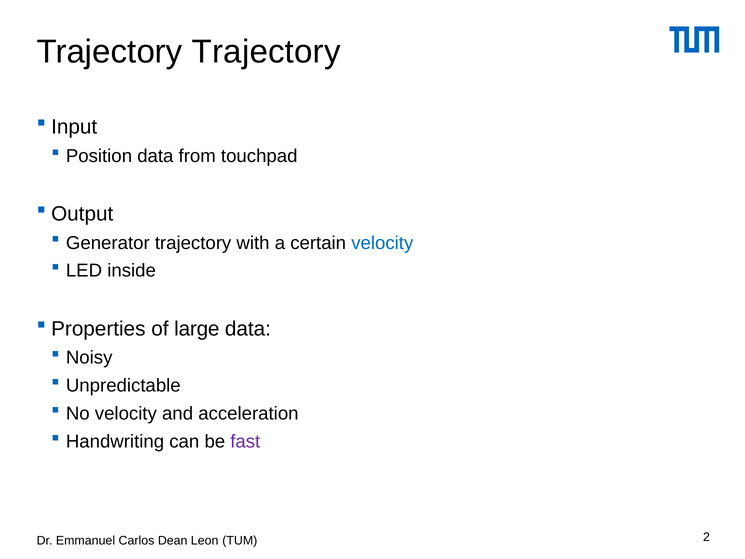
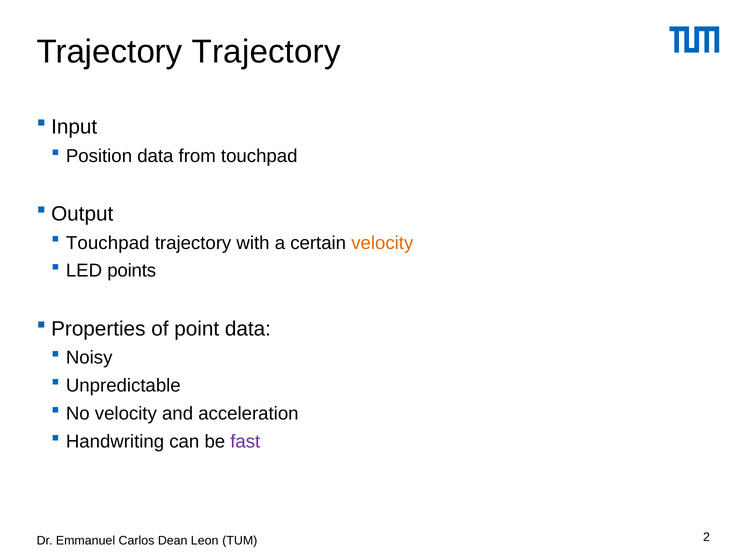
Generator: Generator -> Touchpad (108, 243)
velocity colour: blue -> orange (382, 243)
inside: inside -> points (132, 271)
large: large -> point (197, 329)
